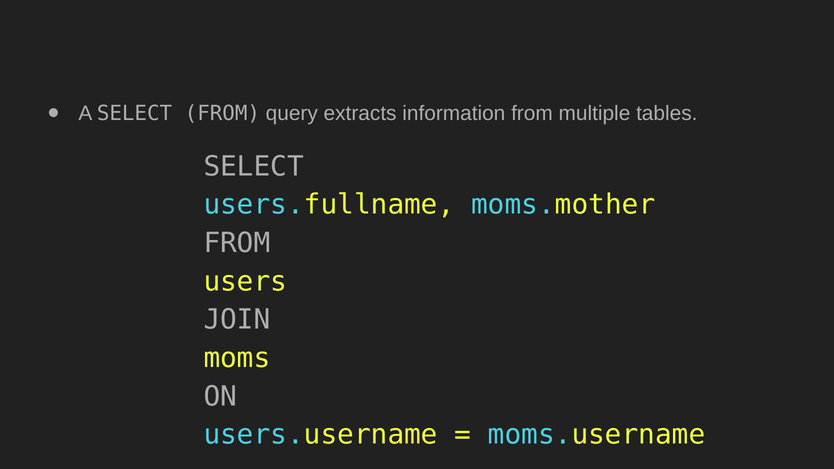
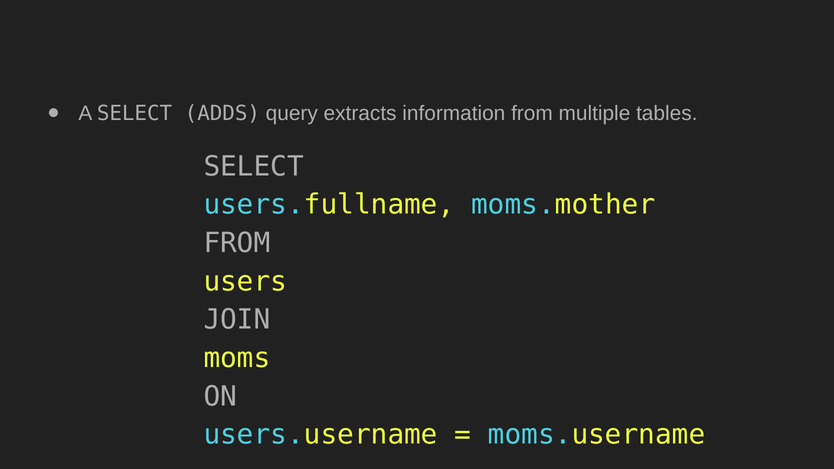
SELECT FROM: FROM -> ADDS (222, 113)
